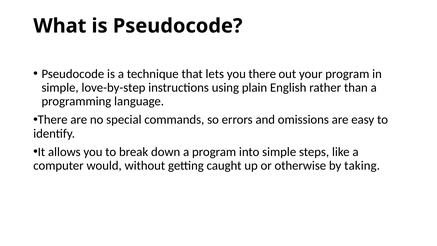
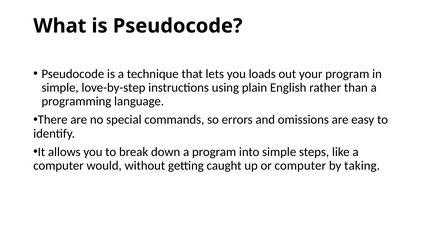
you there: there -> loads (262, 74)
or otherwise: otherwise -> computer (300, 165)
